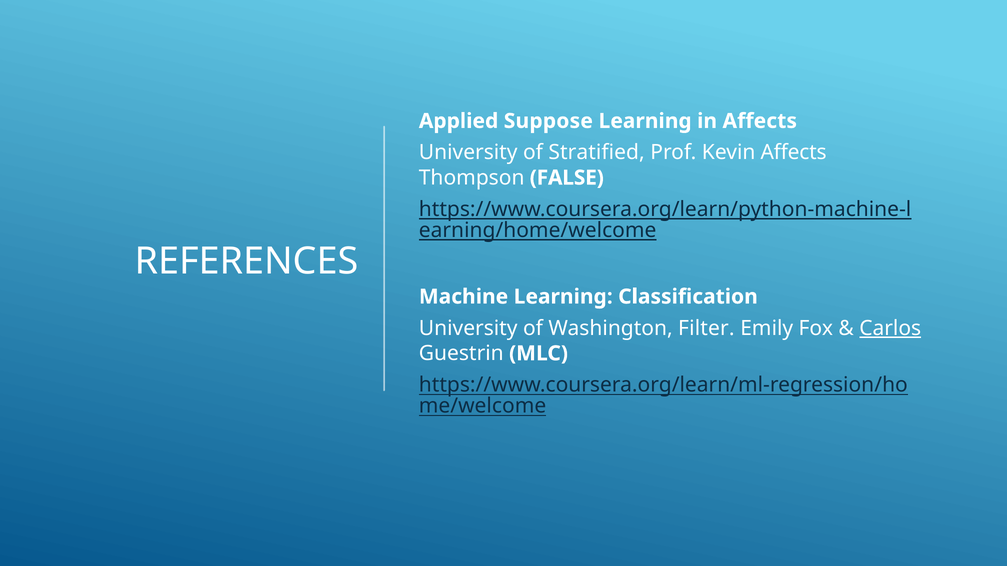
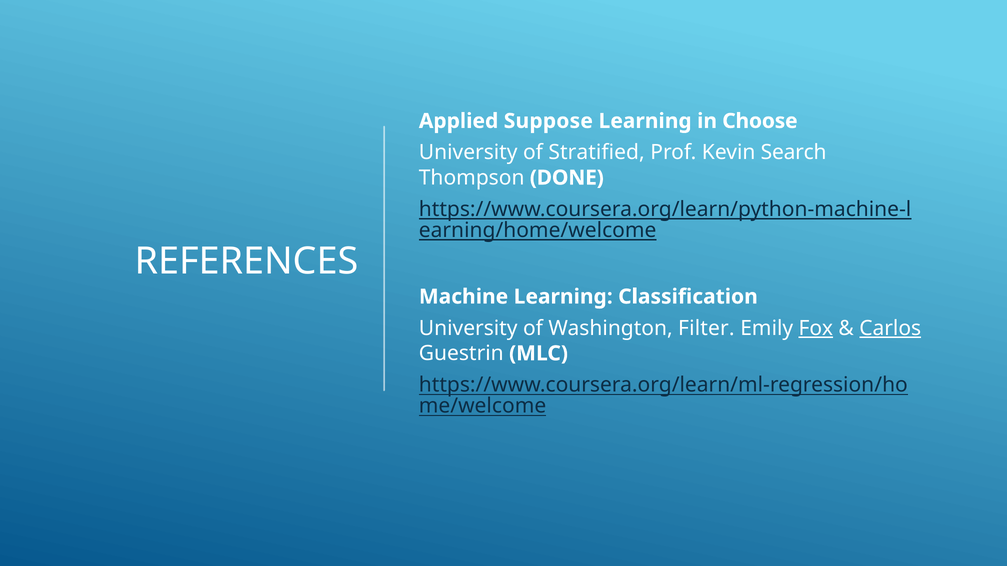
in Affects: Affects -> Choose (760, 121)
Kevin Affects: Affects -> Search (794, 153)
FALSE: FALSE -> DONE (567, 178)
Fox underline: none -> present (816, 328)
